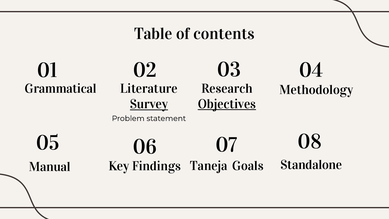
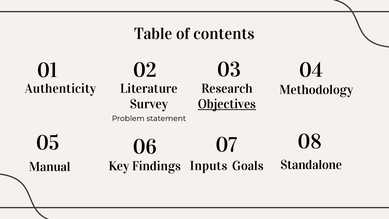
Grammatical: Grammatical -> Authenticity (61, 89)
Survey underline: present -> none (149, 104)
Taneja: Taneja -> Inputs (209, 166)
